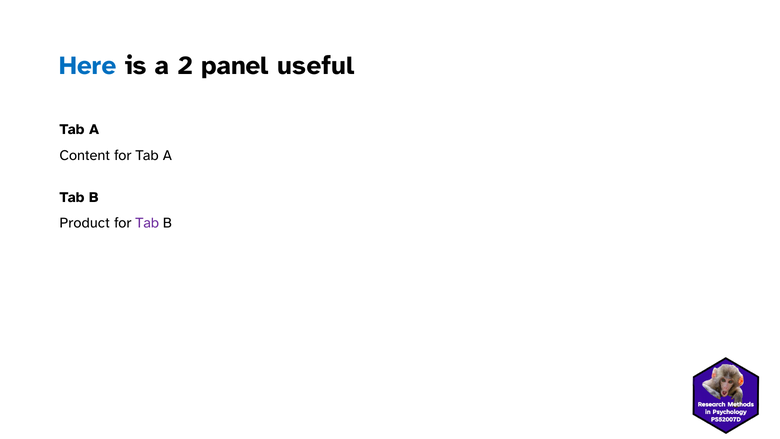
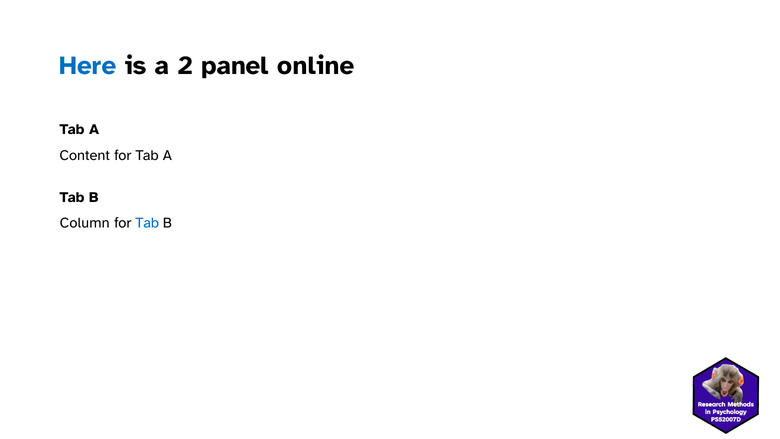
useful: useful -> online (316, 66)
Product: Product -> Column (85, 223)
Tab colour: purple -> blue (147, 223)
